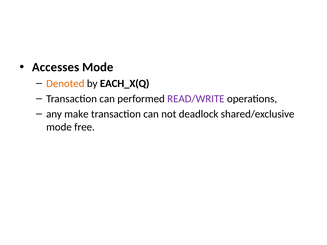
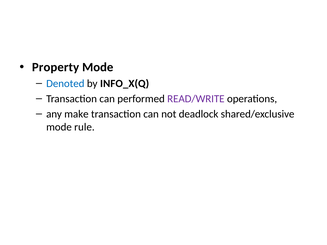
Accesses: Accesses -> Property (56, 67)
Denoted colour: orange -> blue (65, 84)
EACH_X(Q: EACH_X(Q -> INFO_X(Q (125, 84)
free: free -> rule (84, 127)
